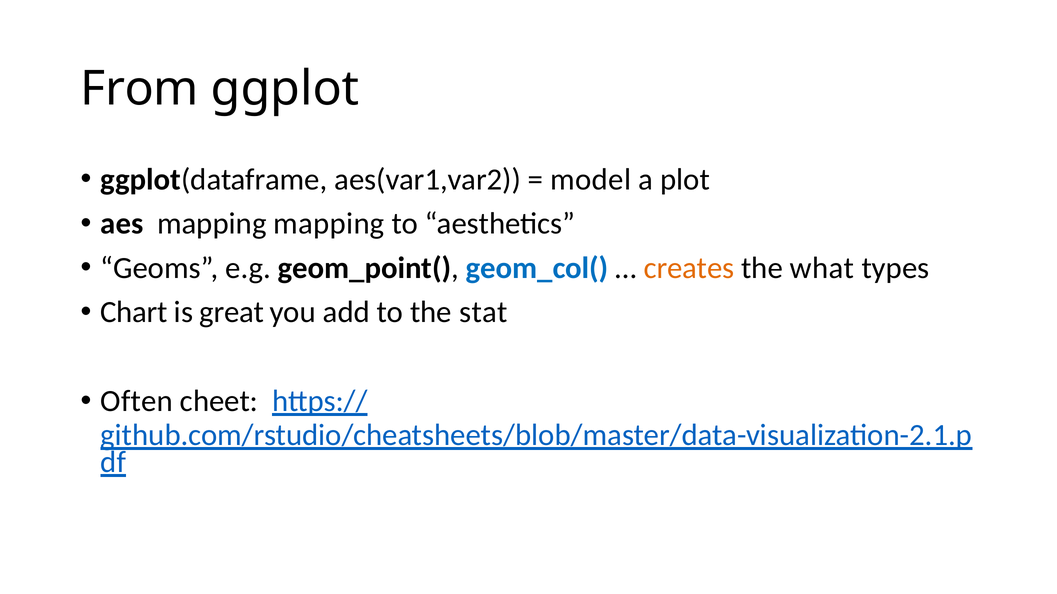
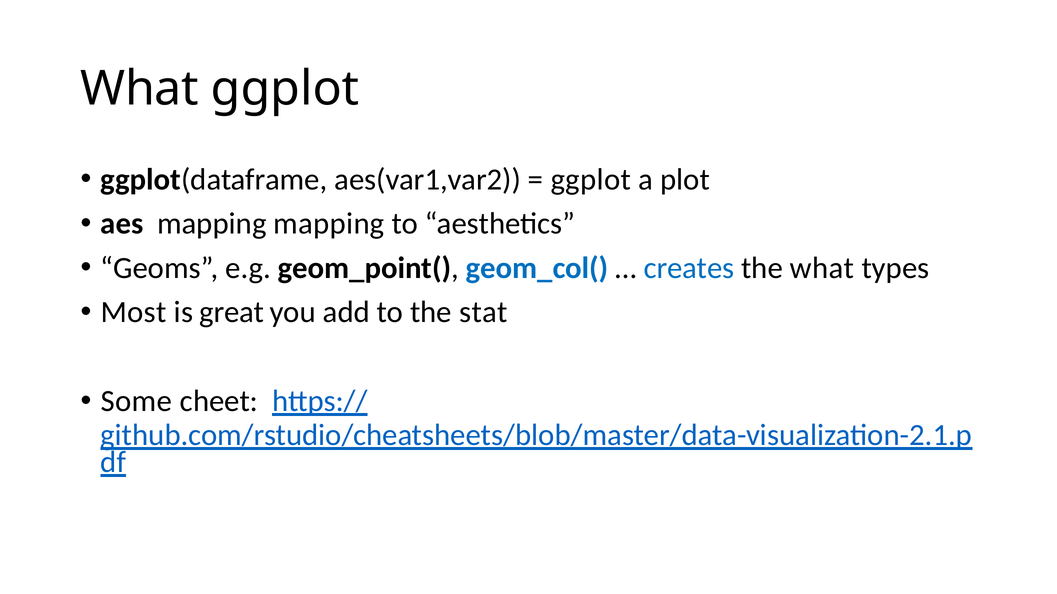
From: From -> What (140, 89)
model: model -> ggplot (591, 180)
creates colour: orange -> blue (689, 268)
Chart: Chart -> Most (134, 313)
Often: Often -> Some (137, 402)
